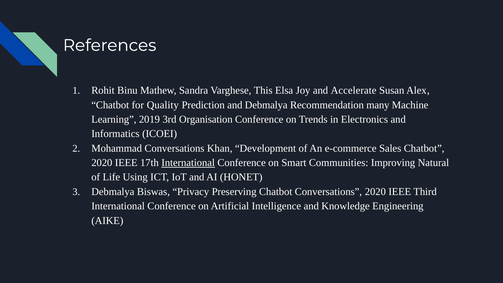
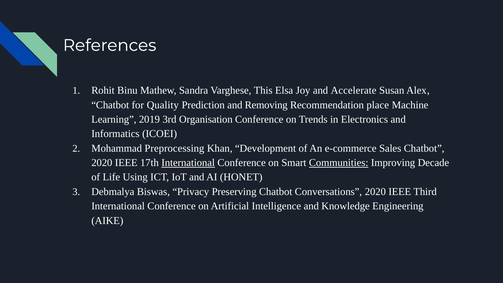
and Debmalya: Debmalya -> Removing (266, 105)
many: many -> place (378, 105)
Mohammad Conversations: Conversations -> Preprocessing (174, 148)
Communities underline: none -> present (339, 163)
Natural: Natural -> Decade (433, 163)
